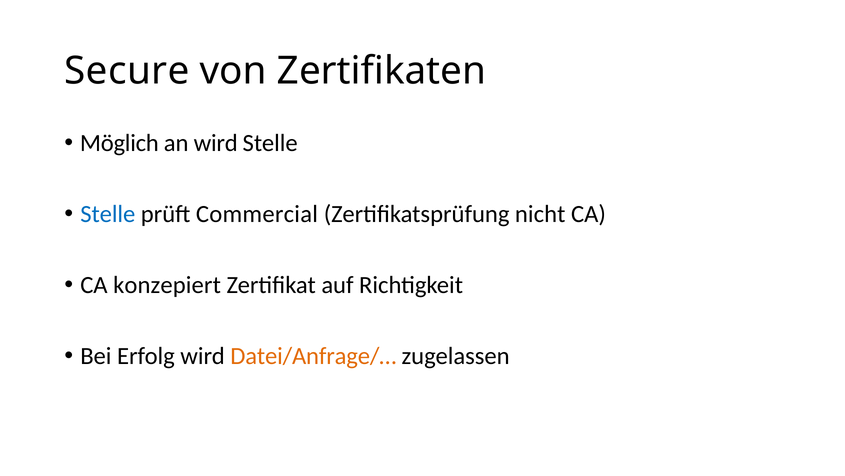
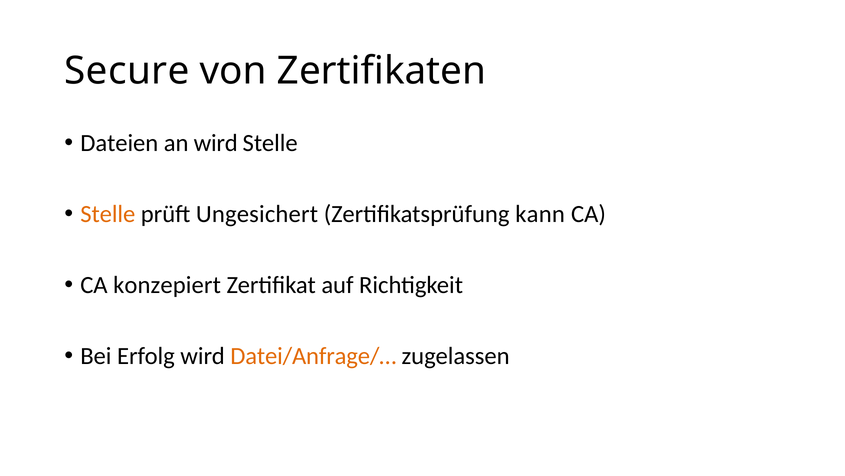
Möglich: Möglich -> Dateien (119, 143)
Stelle colour: blue -> orange (108, 214)
Commercial: Commercial -> Ungesichert (257, 214)
nicht: nicht -> kann (540, 214)
